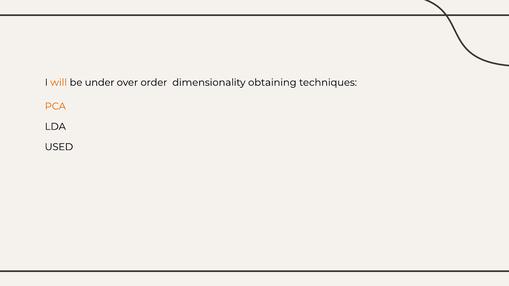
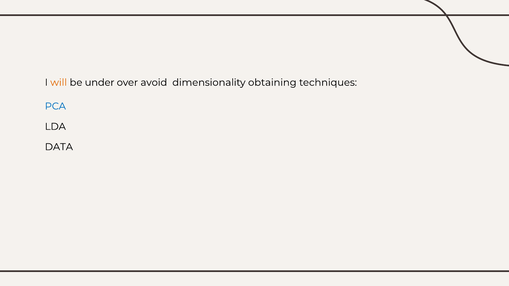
order: order -> avoid (154, 83)
PCA colour: orange -> blue (55, 106)
USED: USED -> DATA (59, 147)
